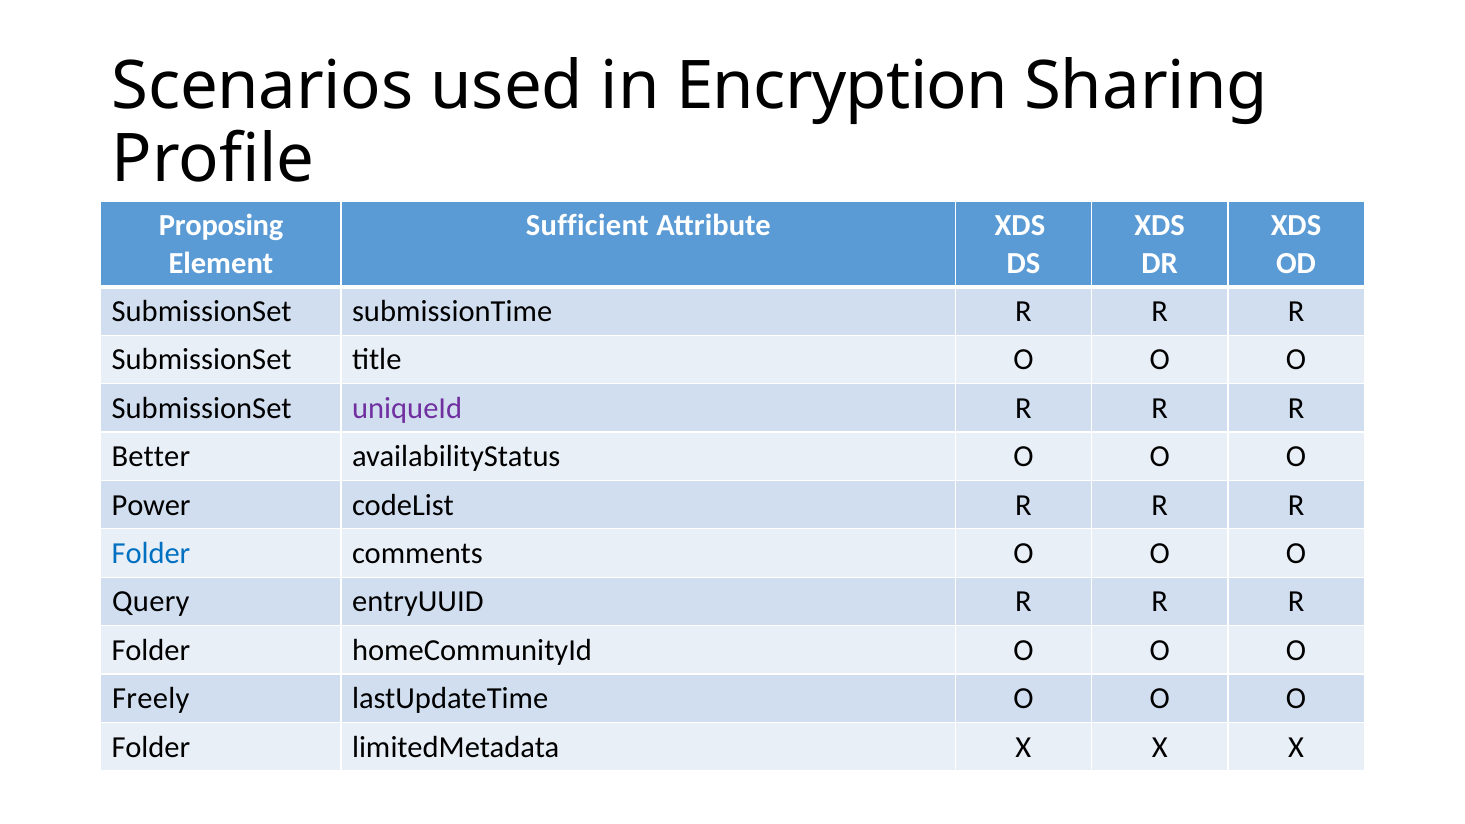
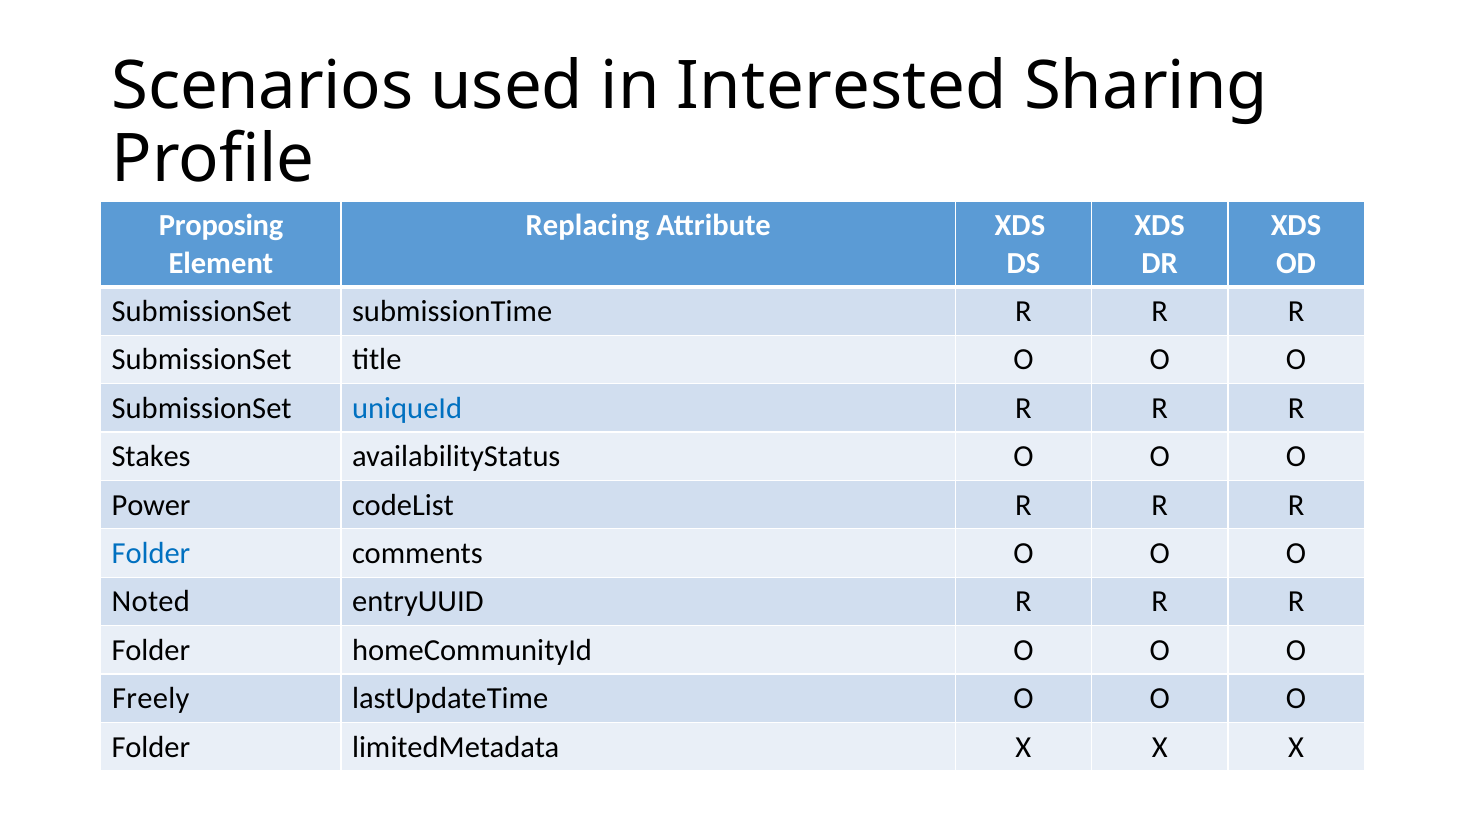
Encryption: Encryption -> Interested (842, 87)
Sufficient: Sufficient -> Replacing (587, 226)
uniqueId colour: purple -> blue (407, 408)
Better: Better -> Stakes (151, 457)
Query: Query -> Noted (151, 602)
